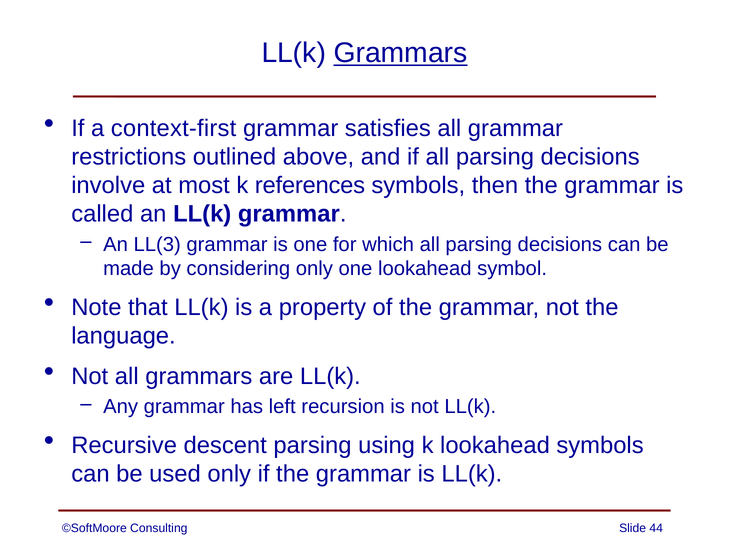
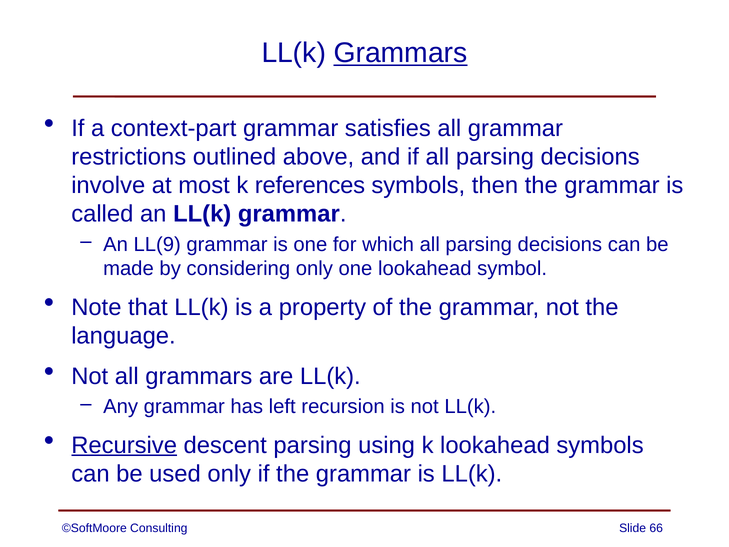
context-first: context-first -> context-part (174, 128)
LL(3: LL(3 -> LL(9 (157, 244)
Recursive underline: none -> present (124, 445)
44: 44 -> 66 (656, 528)
